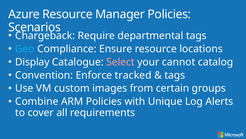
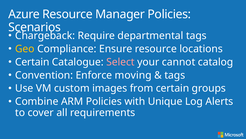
Geo colour: light blue -> yellow (25, 49)
Display: Display -> Certain (32, 62)
tracked: tracked -> moving (133, 75)
